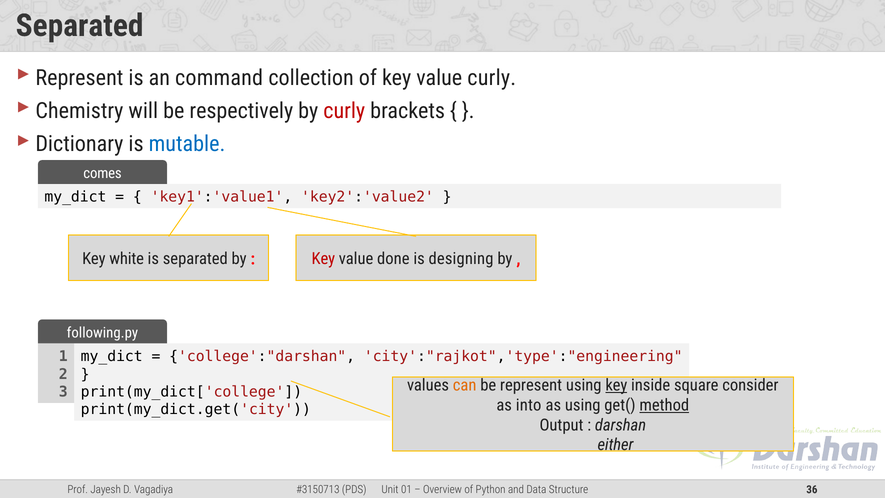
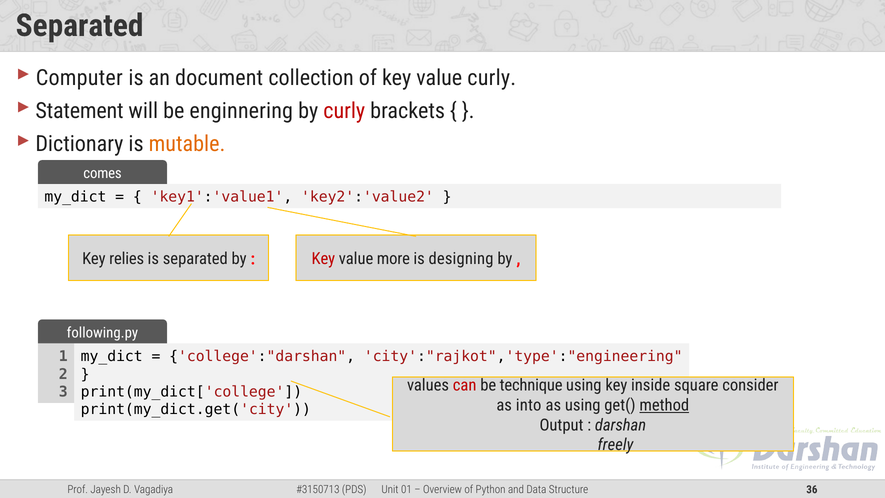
Represent: Represent -> Computer (79, 78)
command: command -> document (219, 78)
Chemistry: Chemistry -> Statement (79, 111)
respectively: respectively -> enginnering (241, 111)
mutable colour: blue -> orange (187, 144)
white: white -> relies (127, 259)
done: done -> more (393, 259)
can colour: orange -> red (465, 385)
be represent: represent -> technique (531, 385)
key underline: present -> none (616, 385)
either: either -> freely (615, 445)
